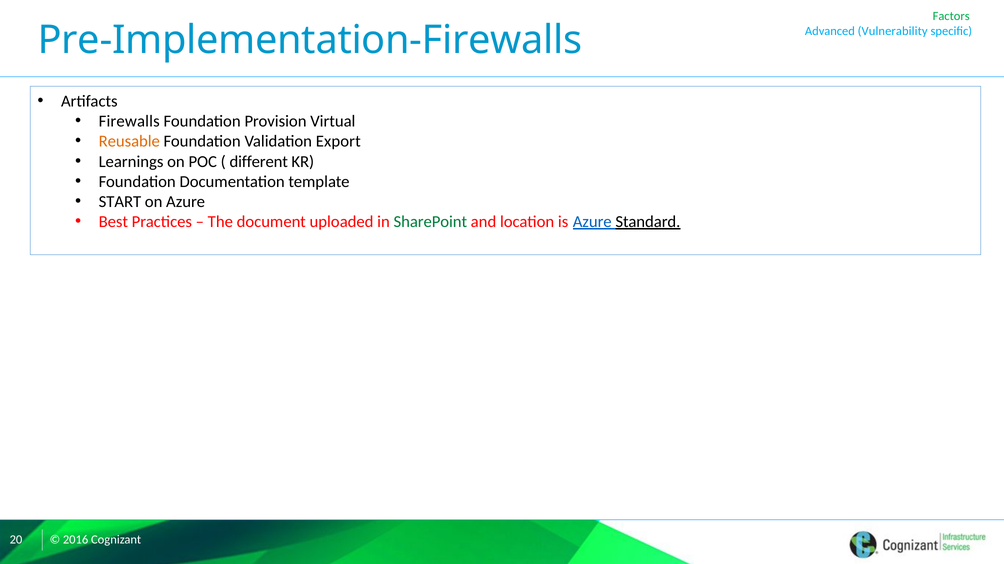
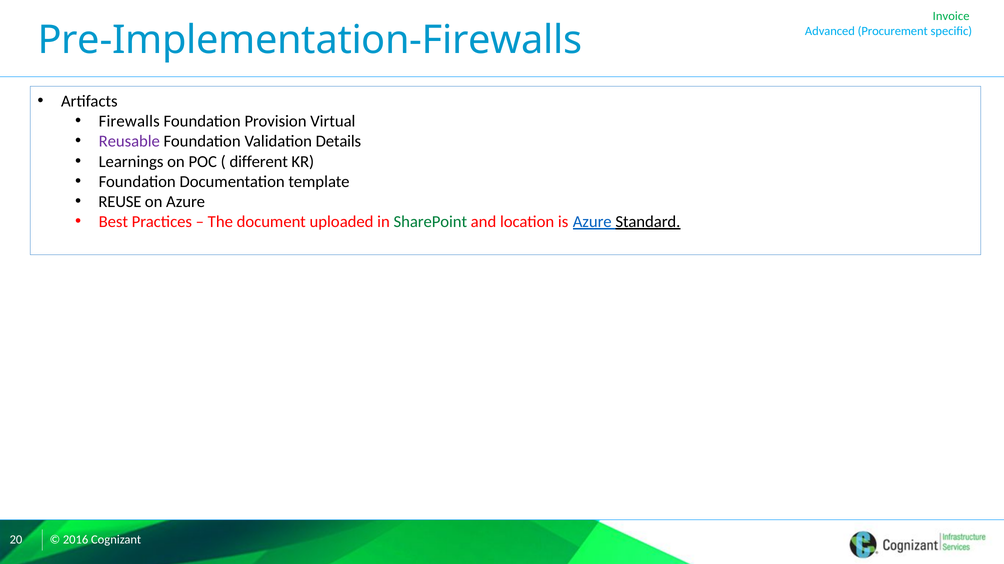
Factors: Factors -> Invoice (951, 16)
Vulnerability: Vulnerability -> Procurement (893, 31)
Reusable colour: orange -> purple (129, 142)
Export: Export -> Details (338, 142)
START: START -> REUSE (120, 202)
